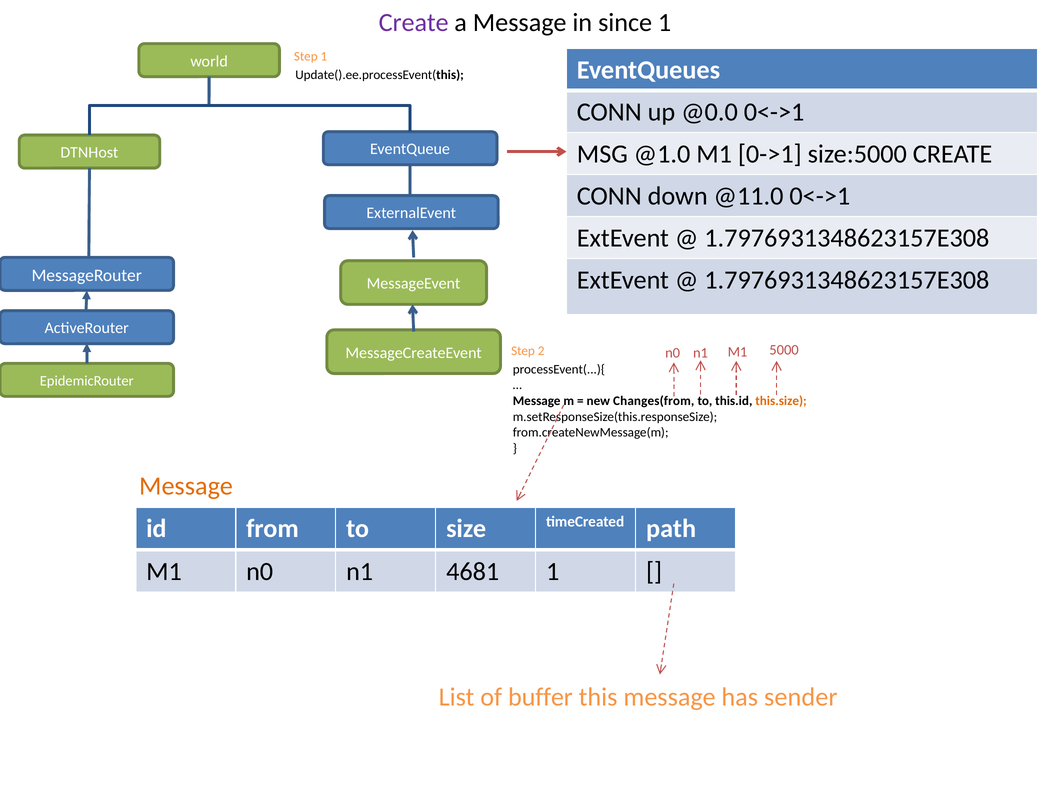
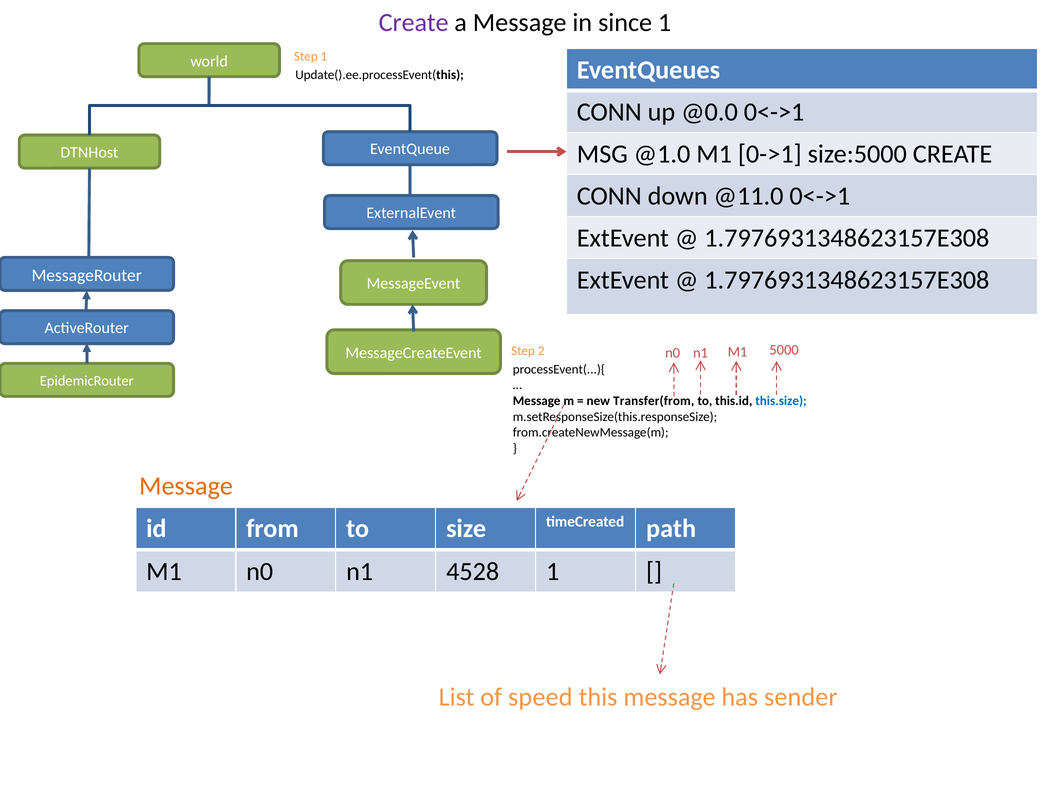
Changes(from: Changes(from -> Transfer(from (654, 401)
this.size colour: orange -> blue (781, 401)
4681: 4681 -> 4528 (473, 572)
buffer: buffer -> speed (540, 698)
